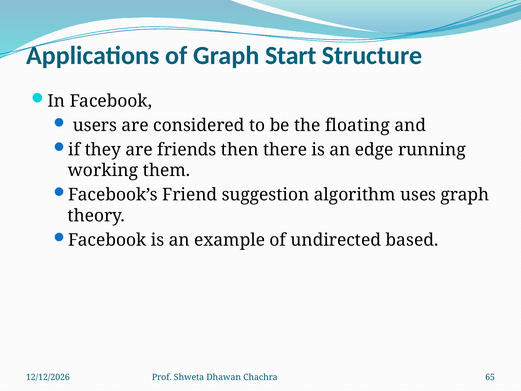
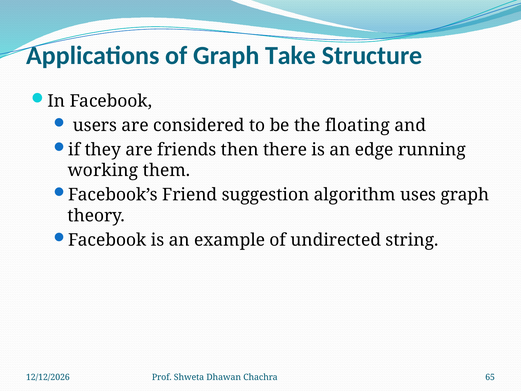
Start: Start -> Take (291, 56)
based: based -> string (412, 240)
